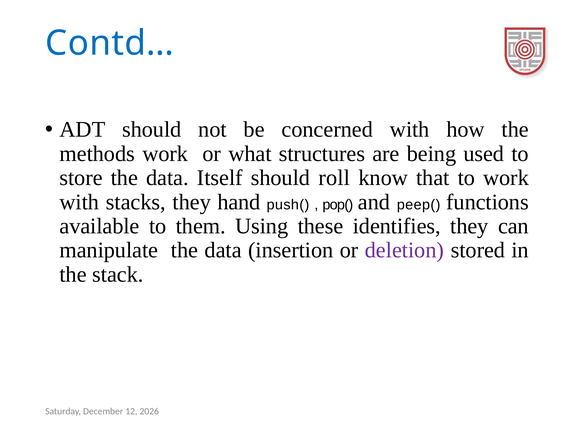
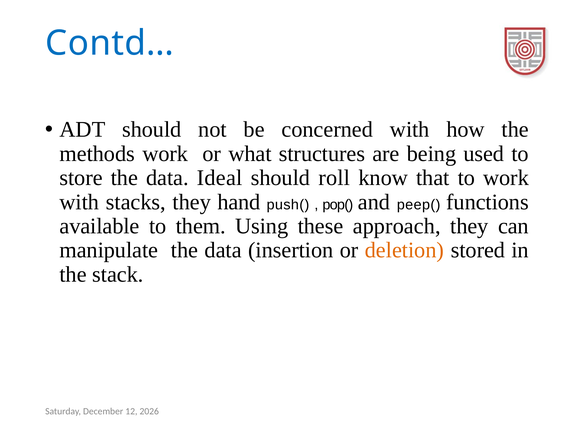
Itself: Itself -> Ideal (220, 178)
identifies: identifies -> approach (397, 226)
deletion colour: purple -> orange (404, 250)
